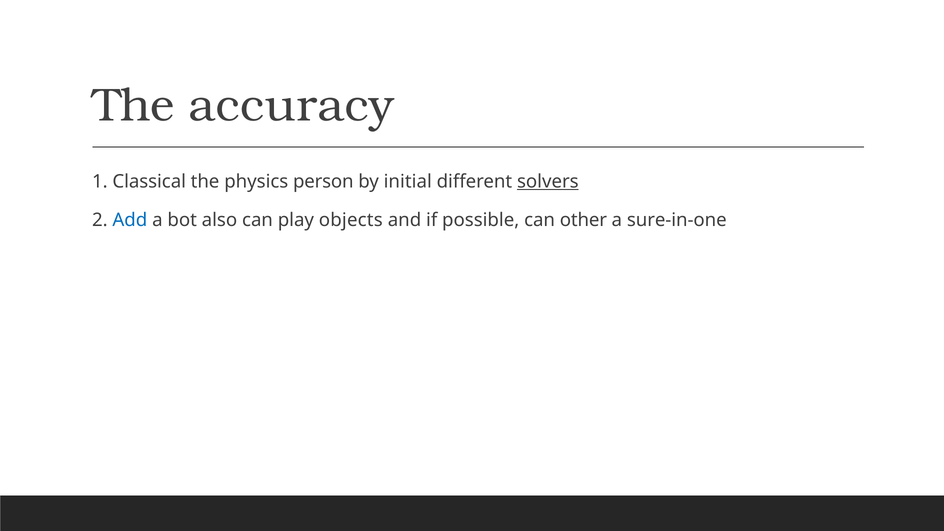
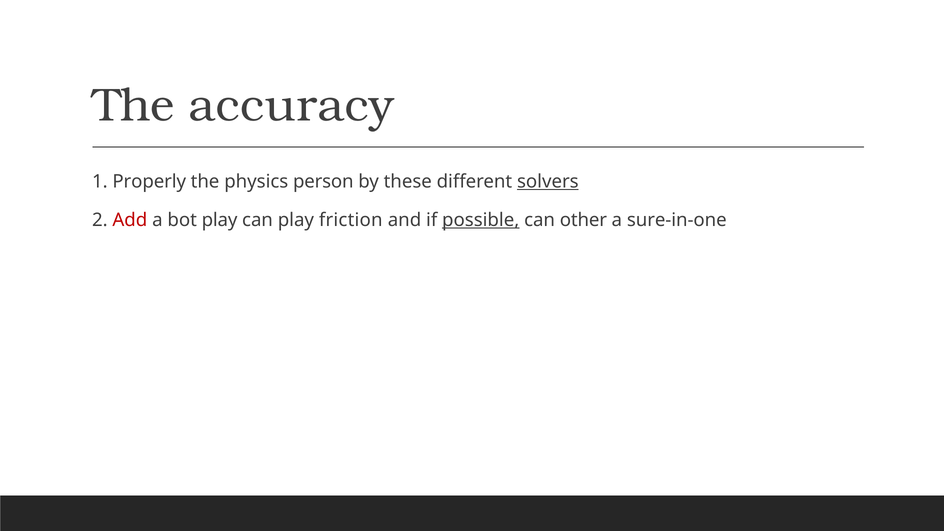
Classical: Classical -> Properly (149, 182)
initial: initial -> these (408, 182)
Add colour: blue -> red (130, 220)
bot also: also -> play (220, 220)
objects: objects -> friction (351, 220)
possible underline: none -> present (481, 220)
